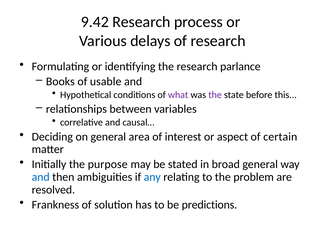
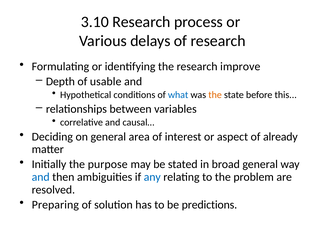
9.42: 9.42 -> 3.10 (95, 22)
parlance: parlance -> improve (240, 66)
Books: Books -> Depth (60, 81)
what colour: purple -> blue (178, 95)
the colour: purple -> orange (215, 95)
certain: certain -> already (280, 137)
Frankness: Frankness -> Preparing (55, 204)
